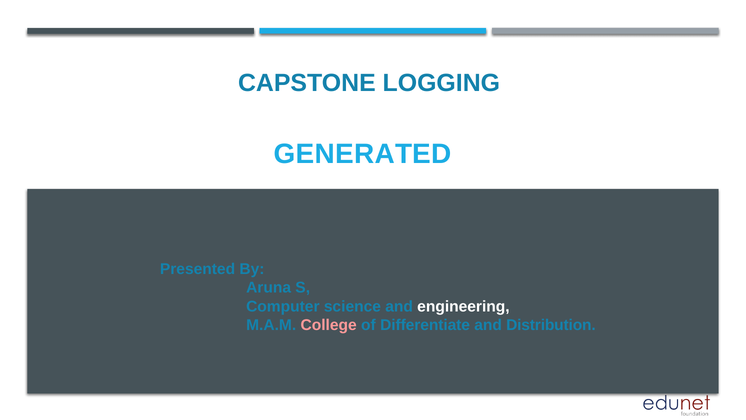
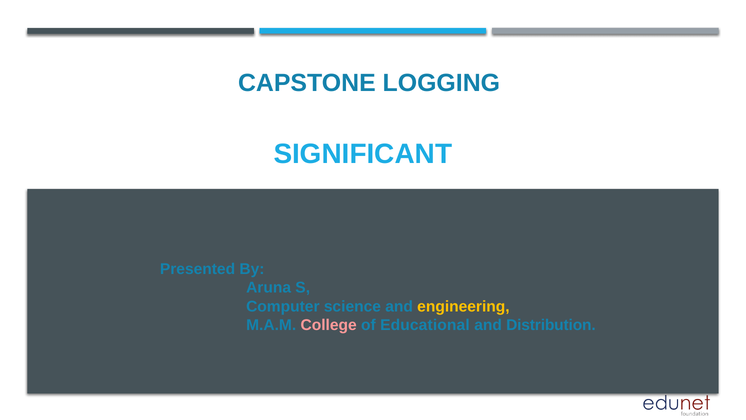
GENERATED: GENERATED -> SIGNIFICANT (363, 154)
engineering colour: white -> yellow (463, 306)
Differentiate: Differentiate -> Educational (425, 325)
